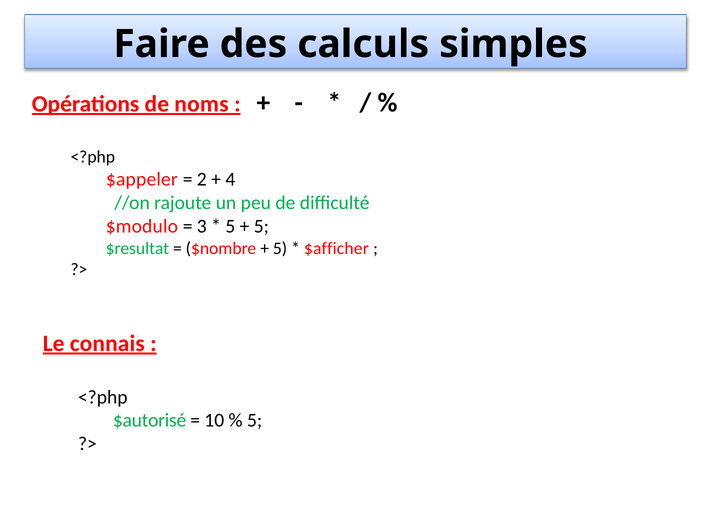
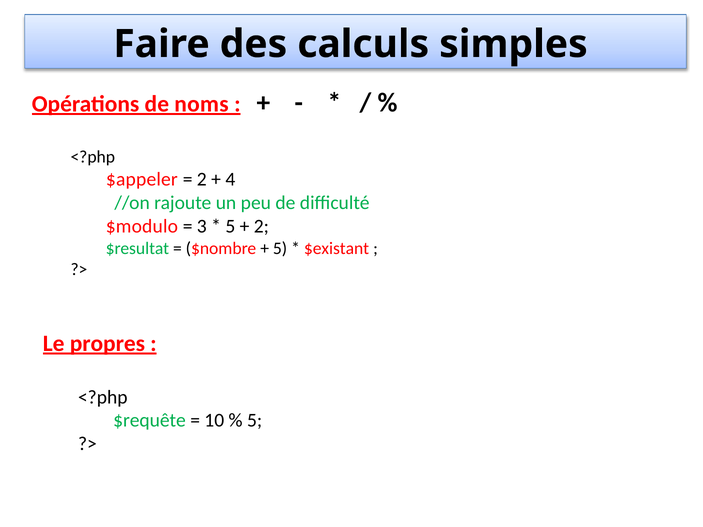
5: 5 -> 2 (261, 226)
$afficher: $afficher -> $existant (337, 248)
connais: connais -> propres (107, 344)
$autorisé: $autorisé -> $requête (149, 421)
